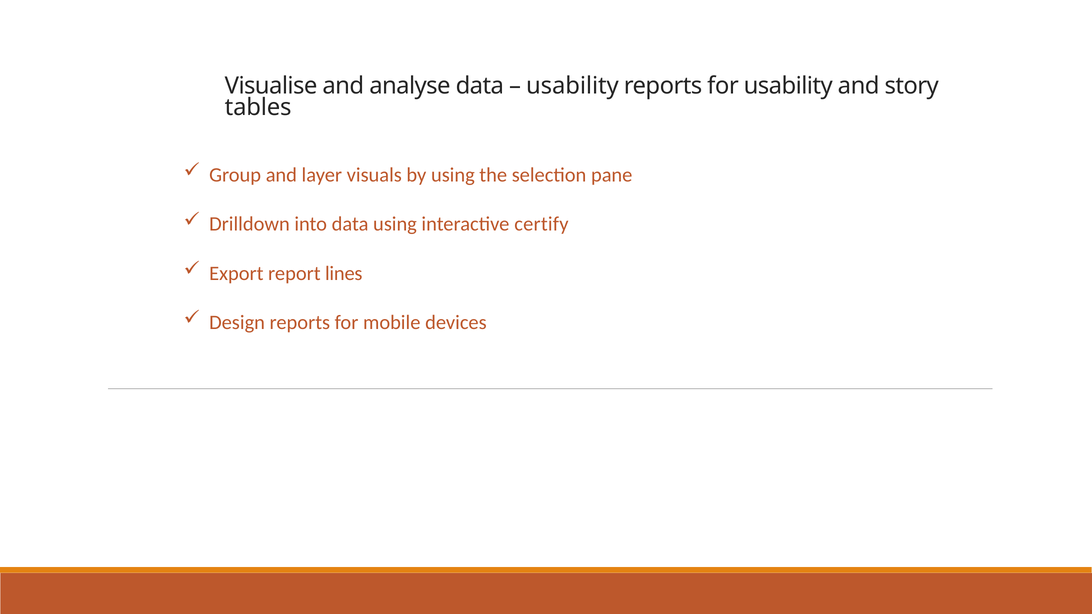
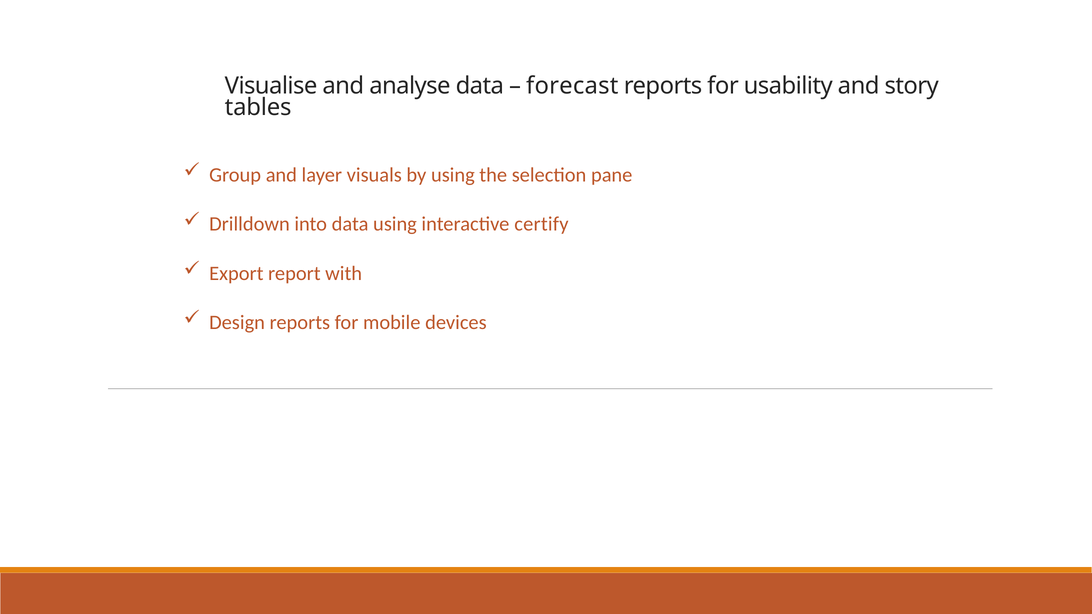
usability: usability -> forecast (572, 86)
lines: lines -> with (344, 273)
